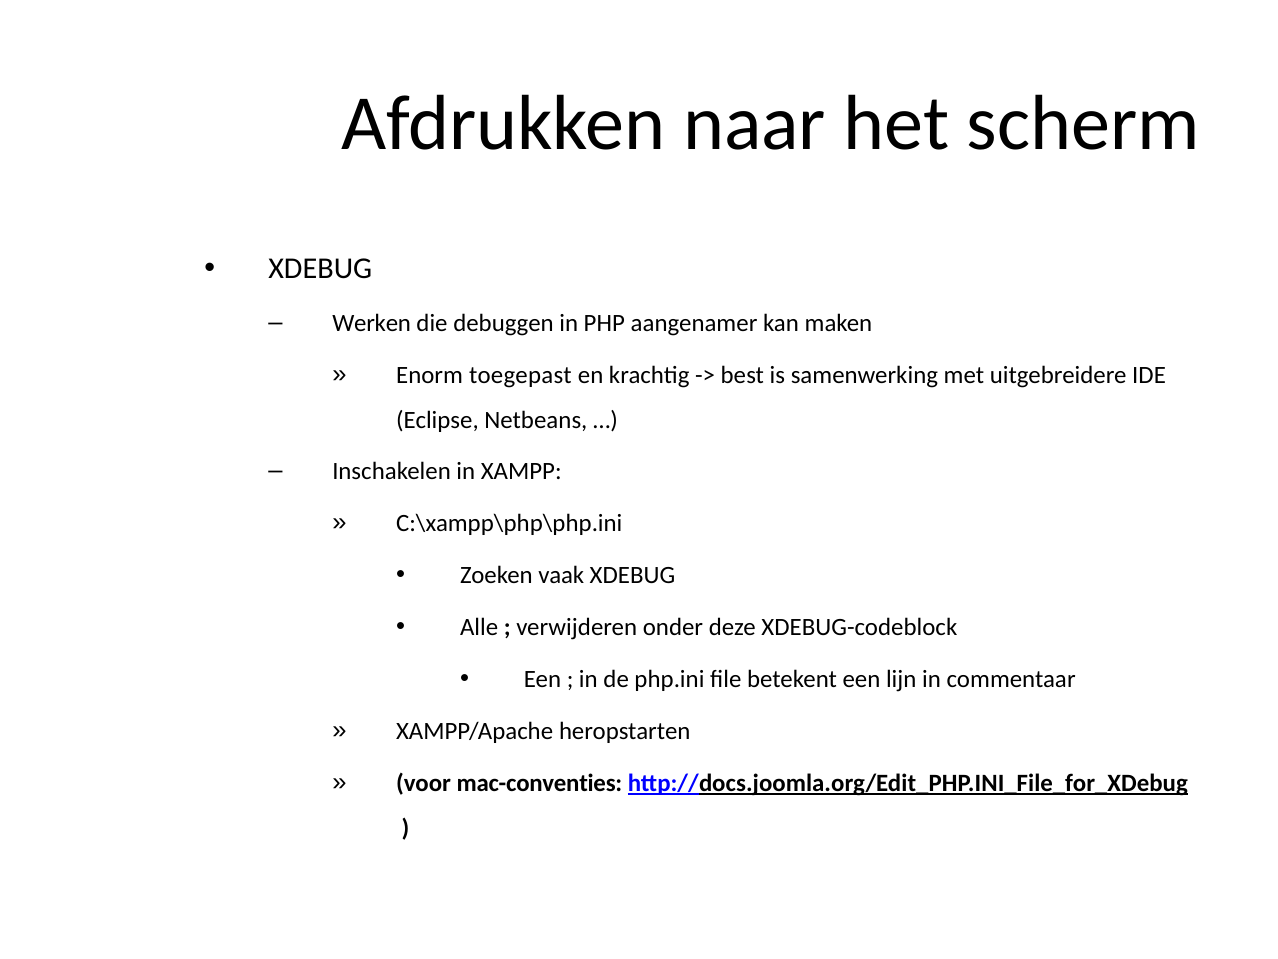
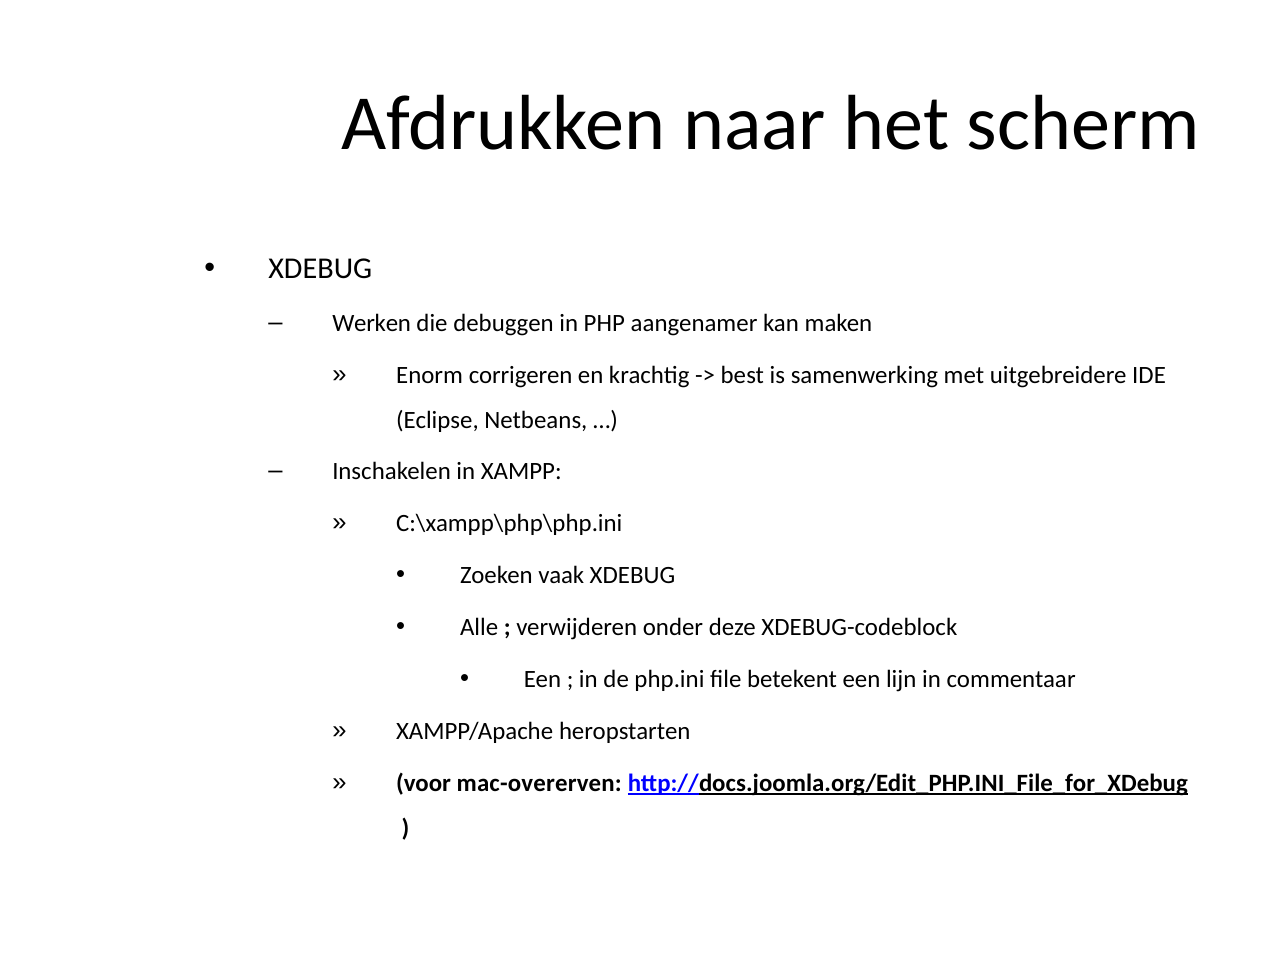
toegepast: toegepast -> corrigeren (521, 375)
mac-conventies: mac-conventies -> mac-overerven (539, 783)
